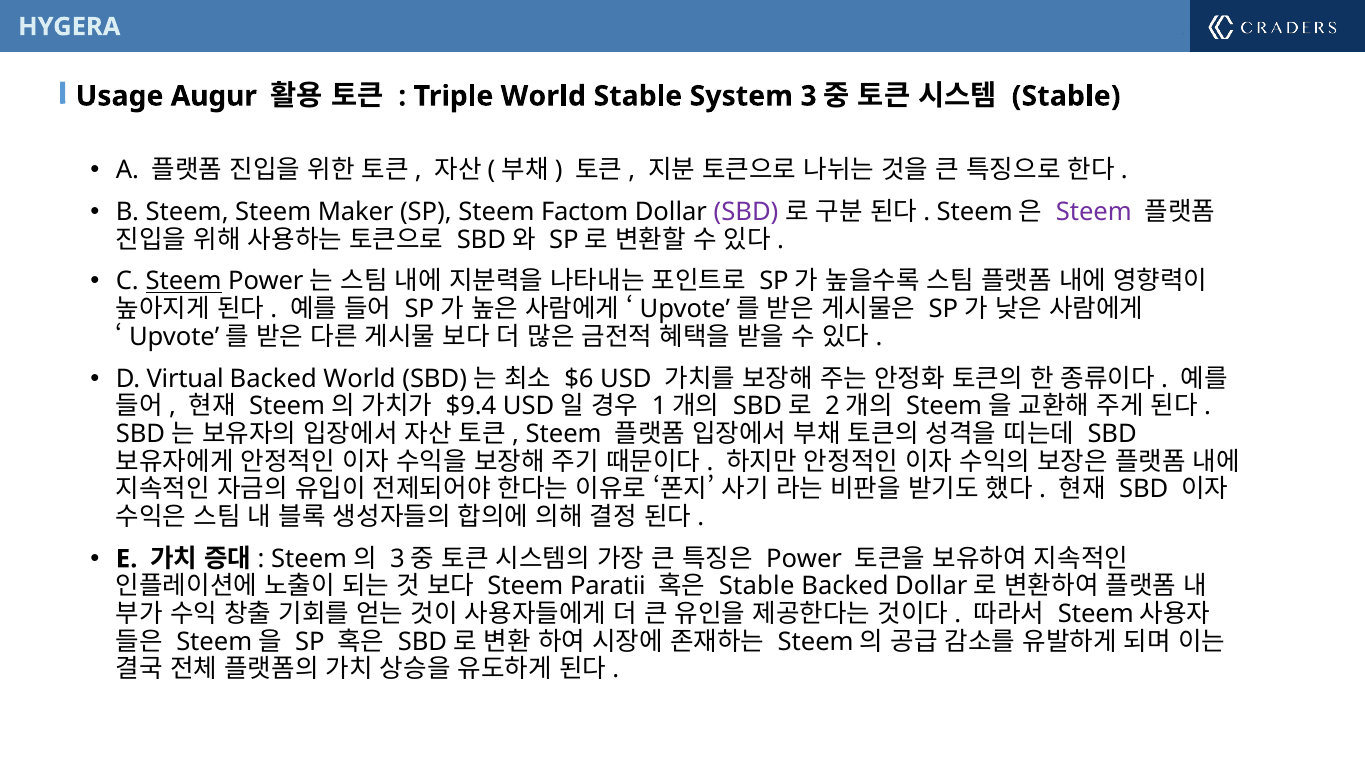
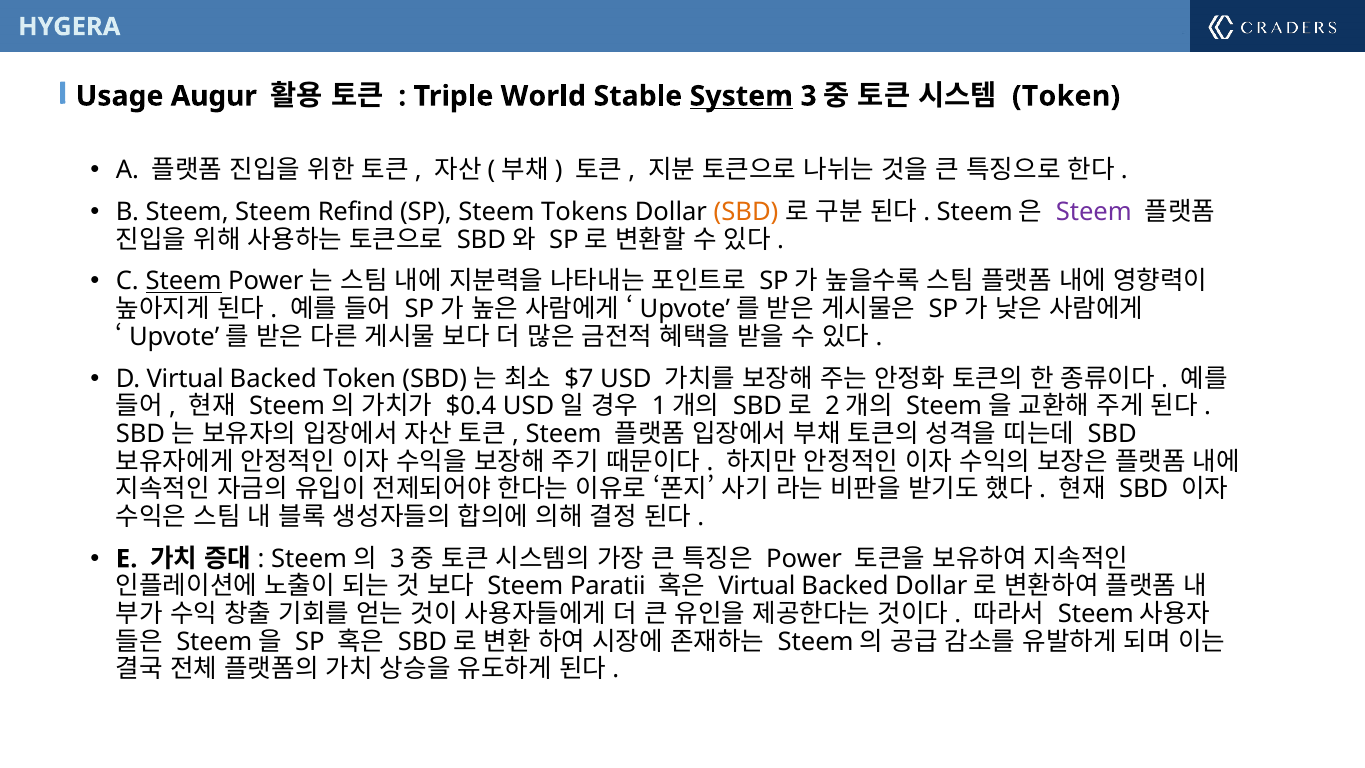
System underline: none -> present (741, 96)
Stable: Stable -> Token (1066, 96)
Maker: Maker -> Refind (356, 212)
Factom: Factom -> Tokens (584, 212)
SBD colour: purple -> orange (746, 212)
Backed World: World -> Token (360, 379)
$6: $6 -> $7 (579, 379)
$9.4: $9.4 -> $0.4 (471, 406)
Stable: Stable -> Virtual (757, 586)
